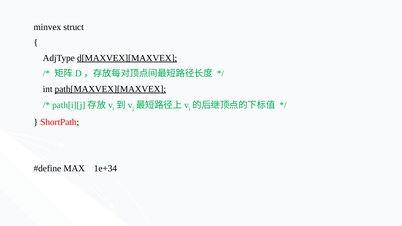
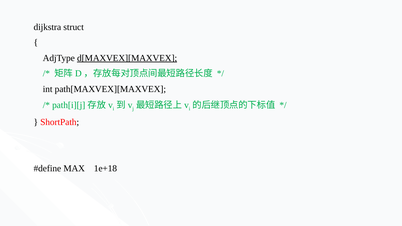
minvex: minvex -> dijkstra (47, 27)
path[MAXVEX][MAXVEX underline: present -> none (110, 89)
1e+34: 1e+34 -> 1e+18 (105, 168)
